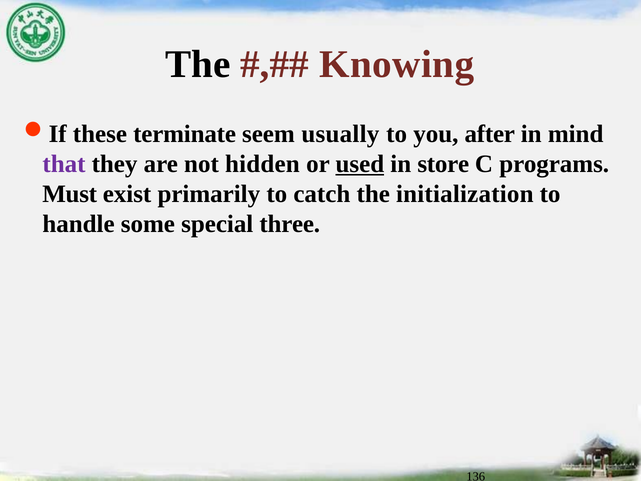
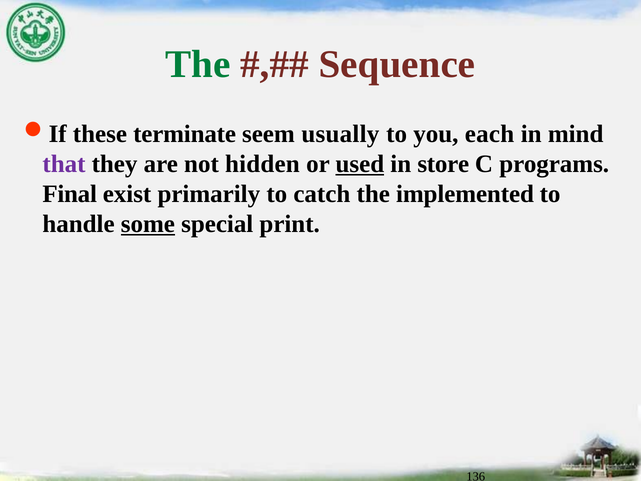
The colour: black -> green (198, 64)
Knowing: Knowing -> Sequence (397, 64)
after: after -> each (490, 134)
Must: Must -> Final (70, 194)
initialization: initialization -> implemented (465, 194)
some underline: none -> present (148, 224)
three: three -> print (290, 224)
